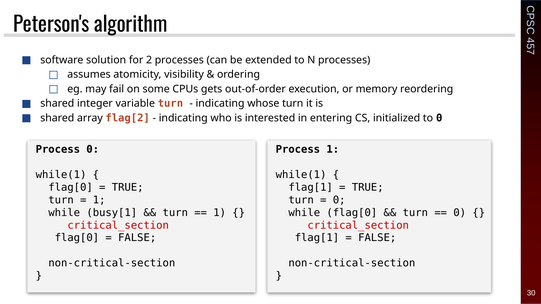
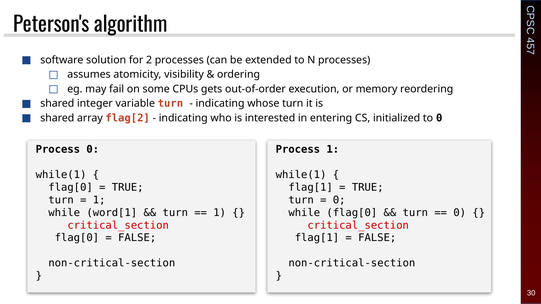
busy[1: busy[1 -> word[1 (112, 213)
